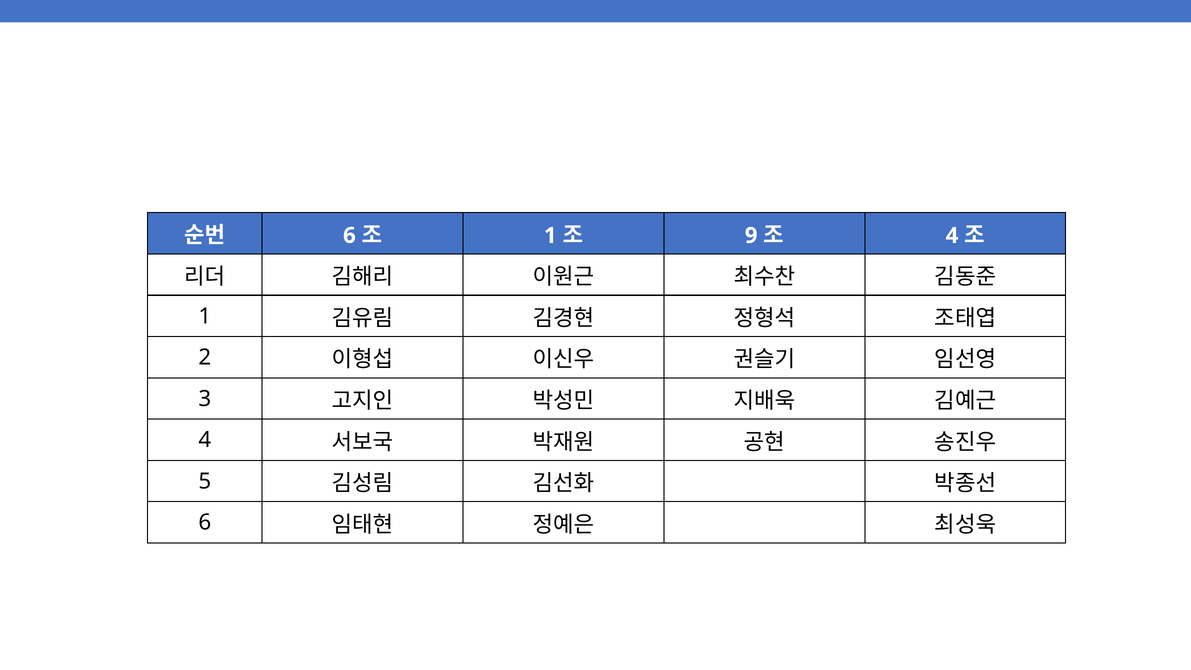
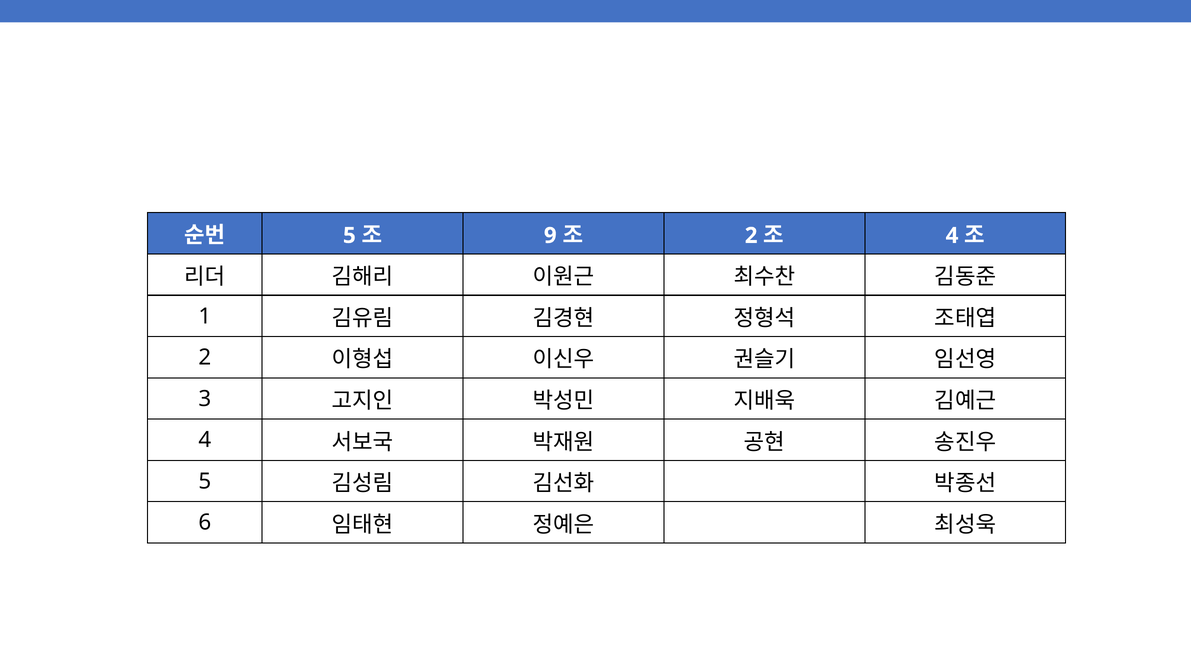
6: 6 -> 5 (349, 236)
1: 1 -> 9 (550, 236)
9: 9 -> 2 (751, 236)
